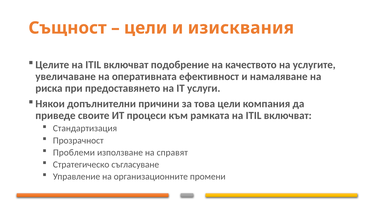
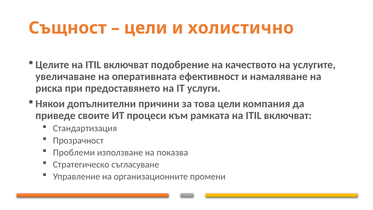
изисквания: изисквания -> холистично (241, 28)
справят: справят -> показва (172, 152)
